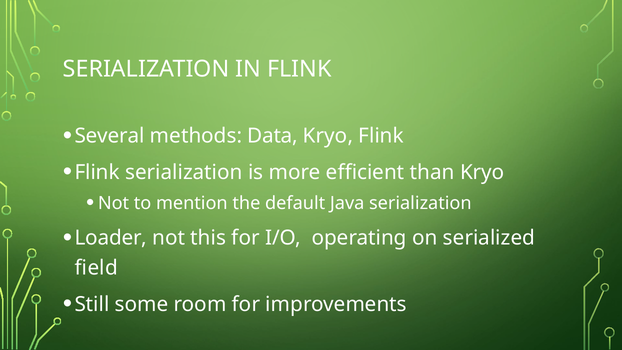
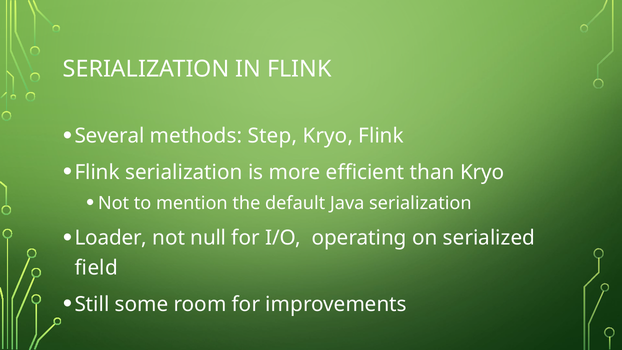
Data: Data -> Step (272, 136)
this: this -> null (208, 238)
